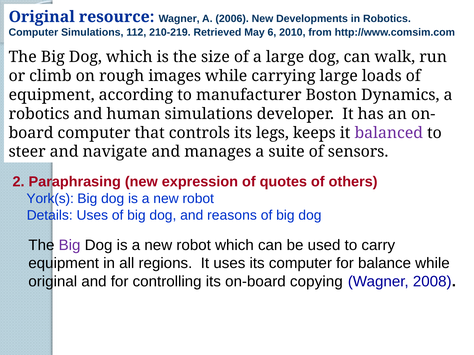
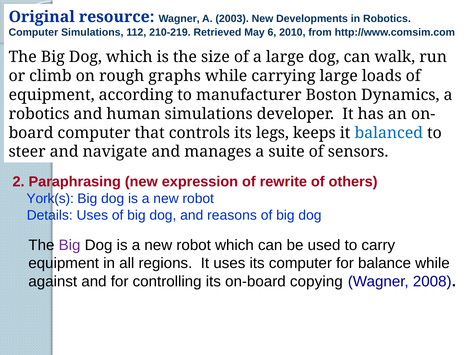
2006: 2006 -> 2003 (232, 19)
images: images -> graphs (175, 76)
balanced colour: purple -> blue (389, 133)
quotes: quotes -> rewrite (283, 182)
original: original -> against (53, 282)
